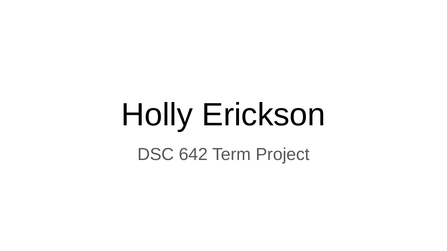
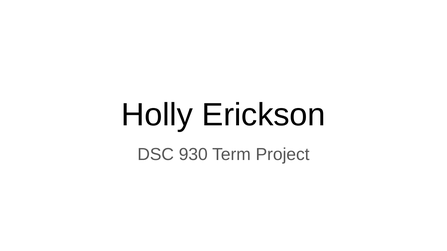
642: 642 -> 930 (193, 155)
